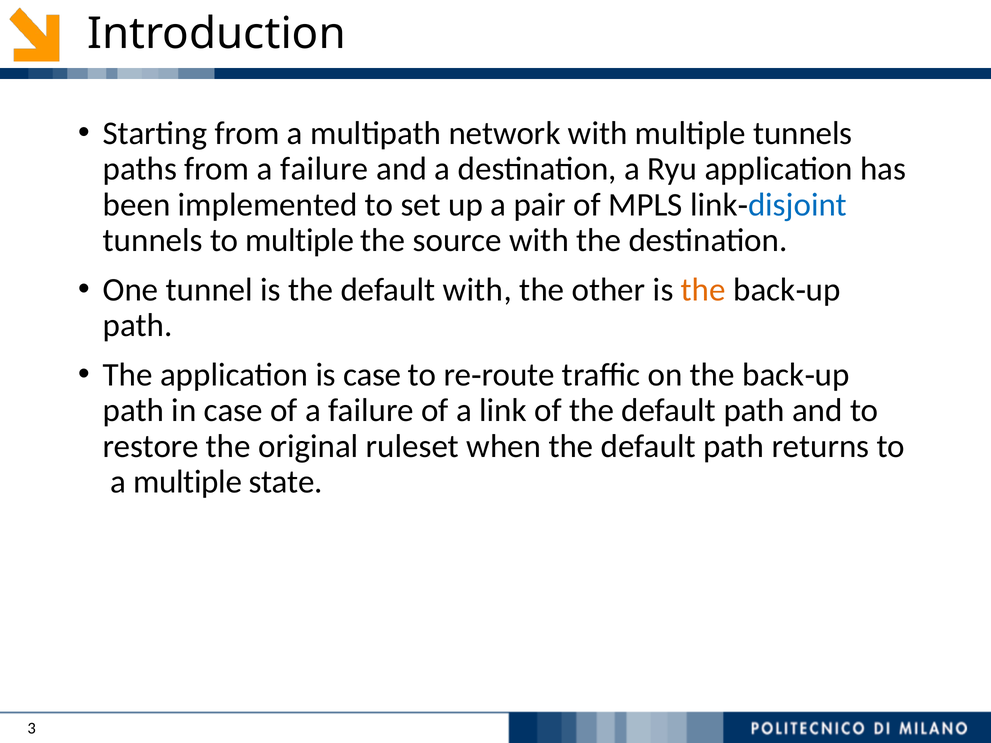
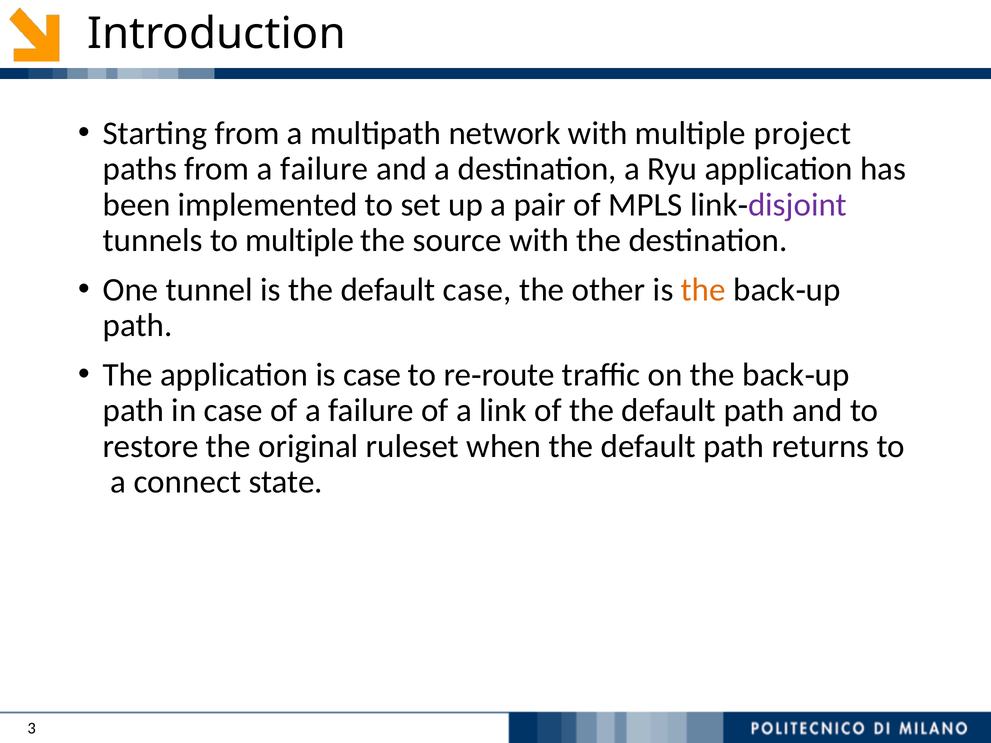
multiple tunnels: tunnels -> project (803, 133)
disjoint colour: blue -> purple (798, 205)
default with: with -> case (477, 290)
a multiple: multiple -> connect (187, 482)
